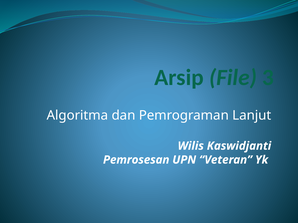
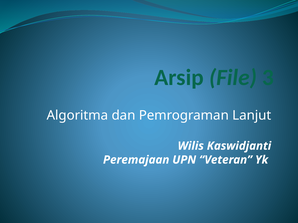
Pemrosesan: Pemrosesan -> Peremajaan (136, 160)
